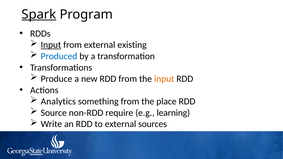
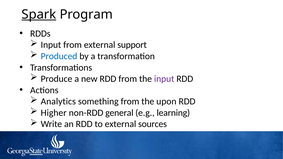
Input underline: present -> none (51, 45)
existing: existing -> support (132, 45)
input colour: orange -> purple (164, 79)
place: place -> upon (166, 102)
Source: Source -> Higher (54, 113)
require: require -> general (119, 113)
